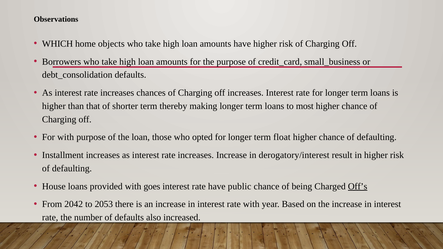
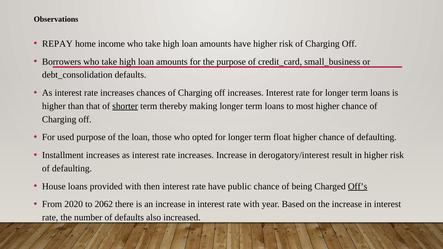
WHICH: WHICH -> REPAY (57, 44)
objects: objects -> income (111, 44)
shorter underline: none -> present (125, 106)
For with: with -> used (66, 137)
goes: goes -> then (152, 186)
2042: 2042 -> 2020 (74, 204)
2053: 2053 -> 2062 (104, 204)
